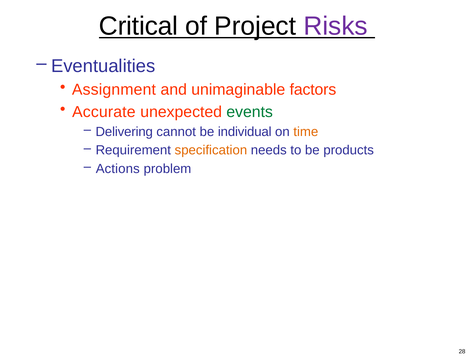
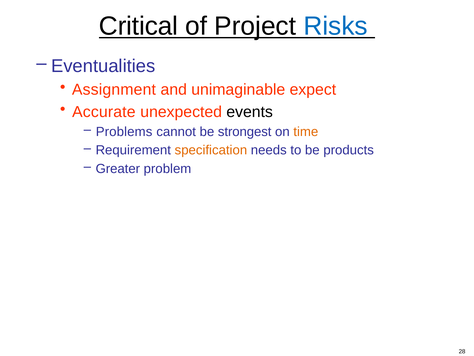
Risks colour: purple -> blue (336, 26)
factors: factors -> expect (313, 90)
events colour: green -> black (250, 112)
Delivering: Delivering -> Problems (124, 132)
individual: individual -> strongest (245, 132)
Actions: Actions -> Greater (118, 168)
